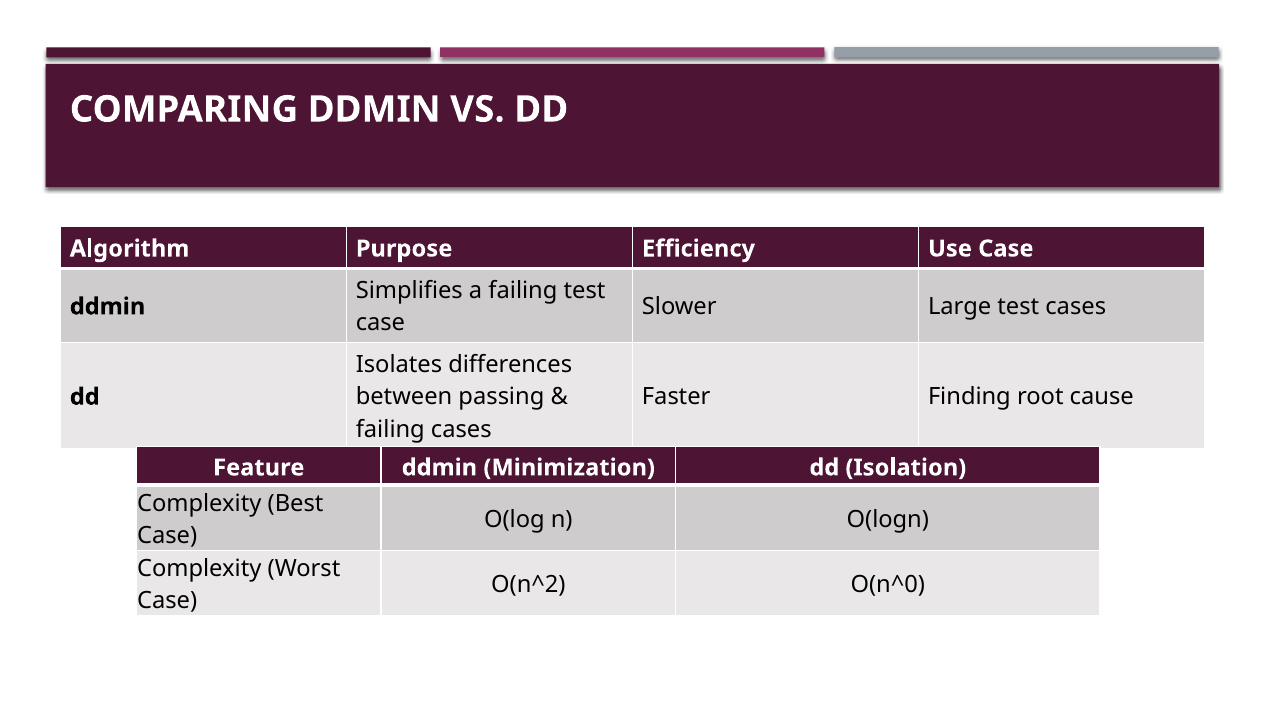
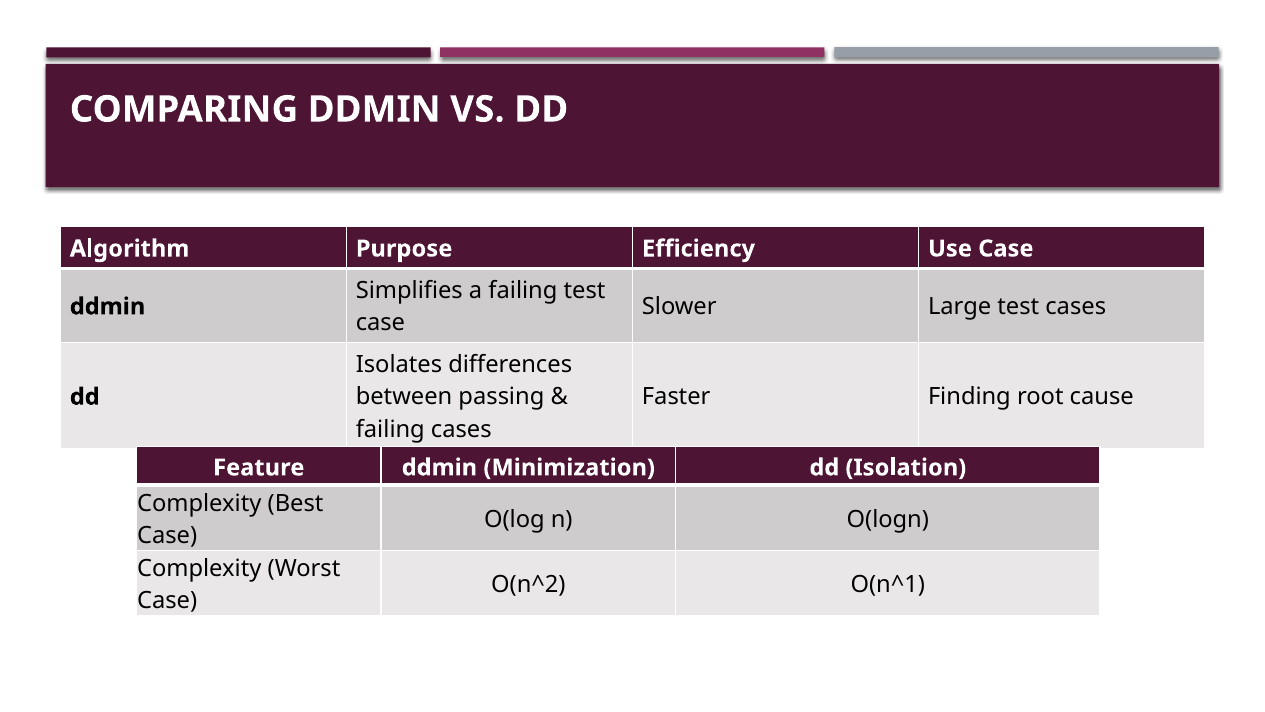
O(n^0: O(n^0 -> O(n^1 (888, 585)
